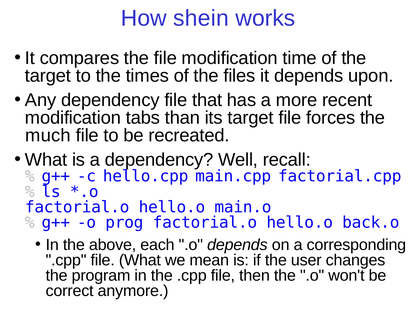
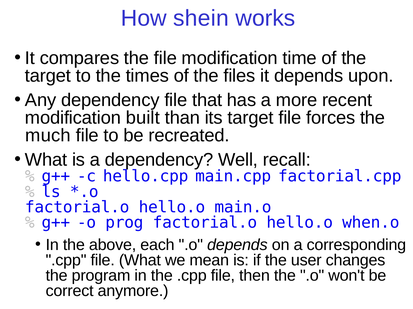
tabs: tabs -> built (143, 118)
back.o: back.o -> when.o (371, 223)
